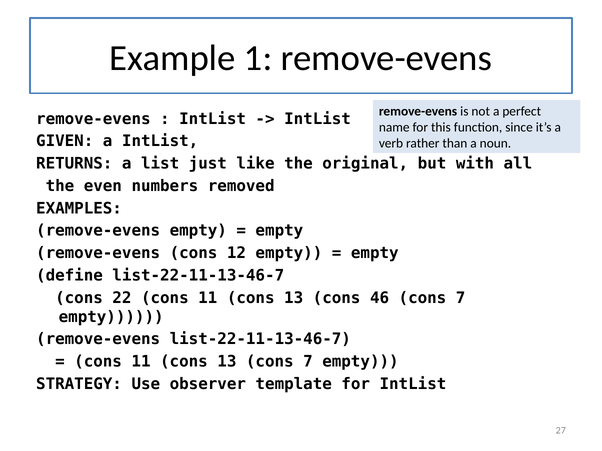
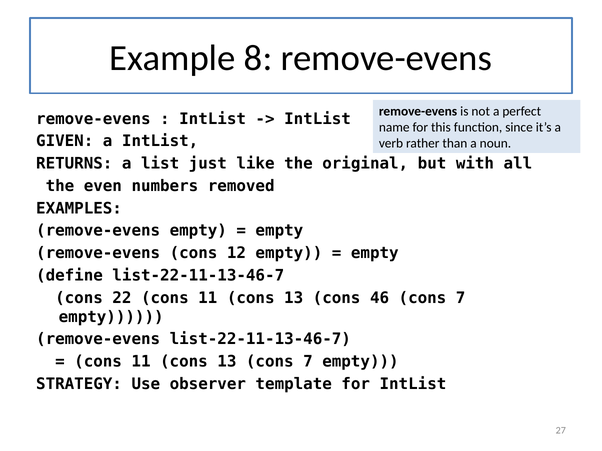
1: 1 -> 8 (258, 58)
